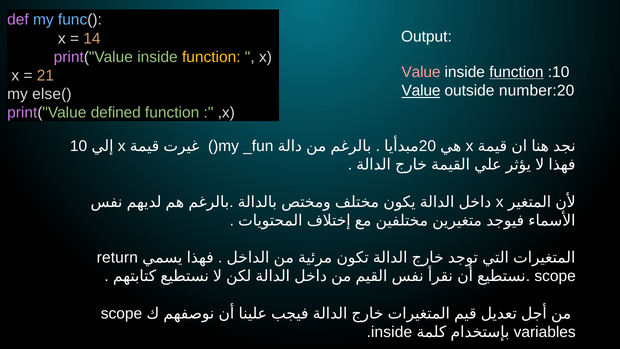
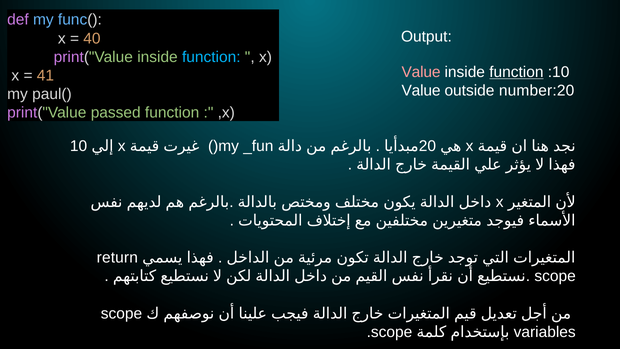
14: 14 -> 40 (92, 38)
function colour: yellow -> light blue (211, 57)
21: 21 -> 41 (45, 76)
Value underline: present -> none (421, 91)
else(: else( -> paul( (52, 94)
defined: defined -> passed (116, 113)
inside: inside -> scope (392, 332)
